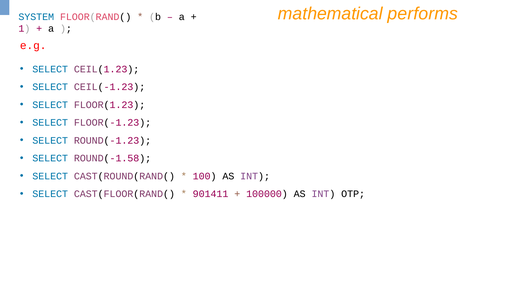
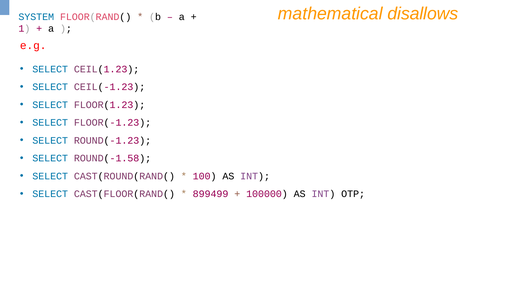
performs: performs -> disallows (423, 14)
901411: 901411 -> 899499 (211, 194)
